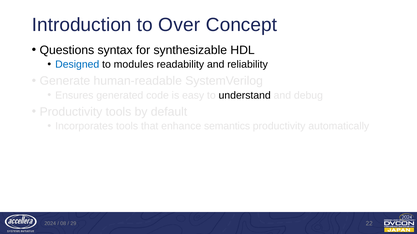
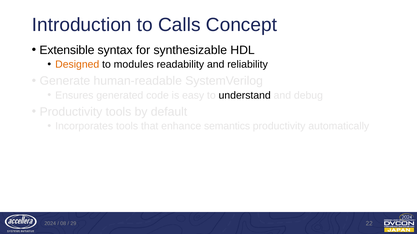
Over: Over -> Calls (179, 25)
Questions: Questions -> Extensible (67, 50)
Designed colour: blue -> orange (77, 65)
